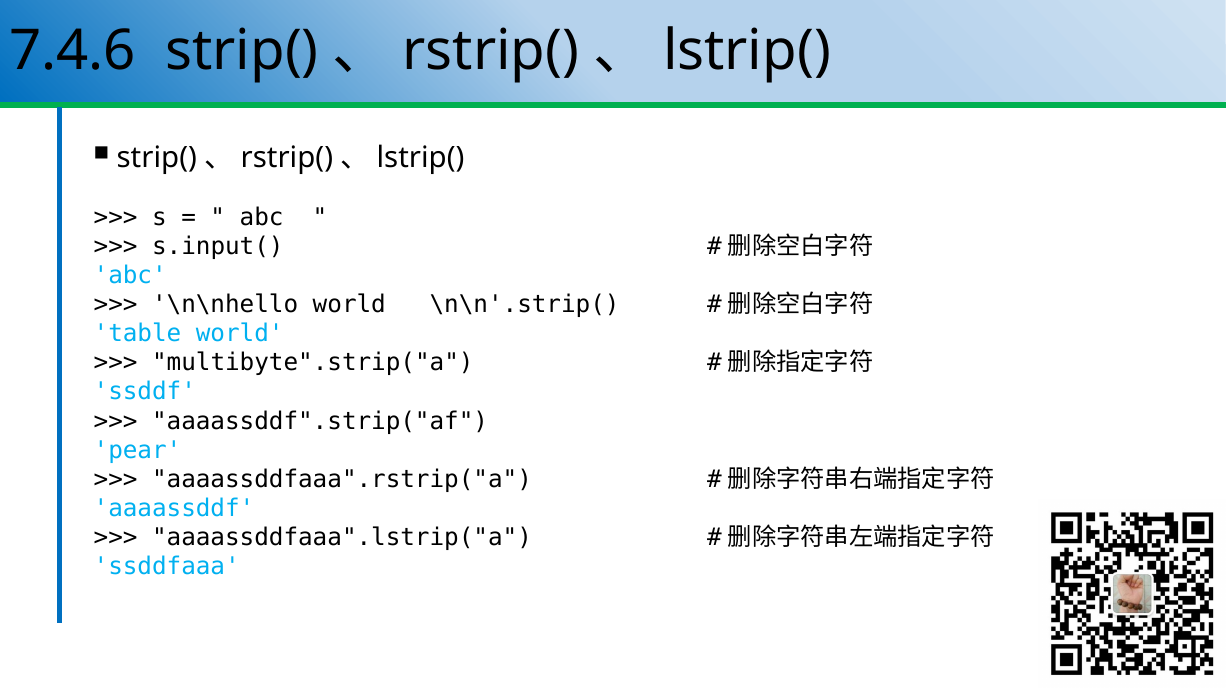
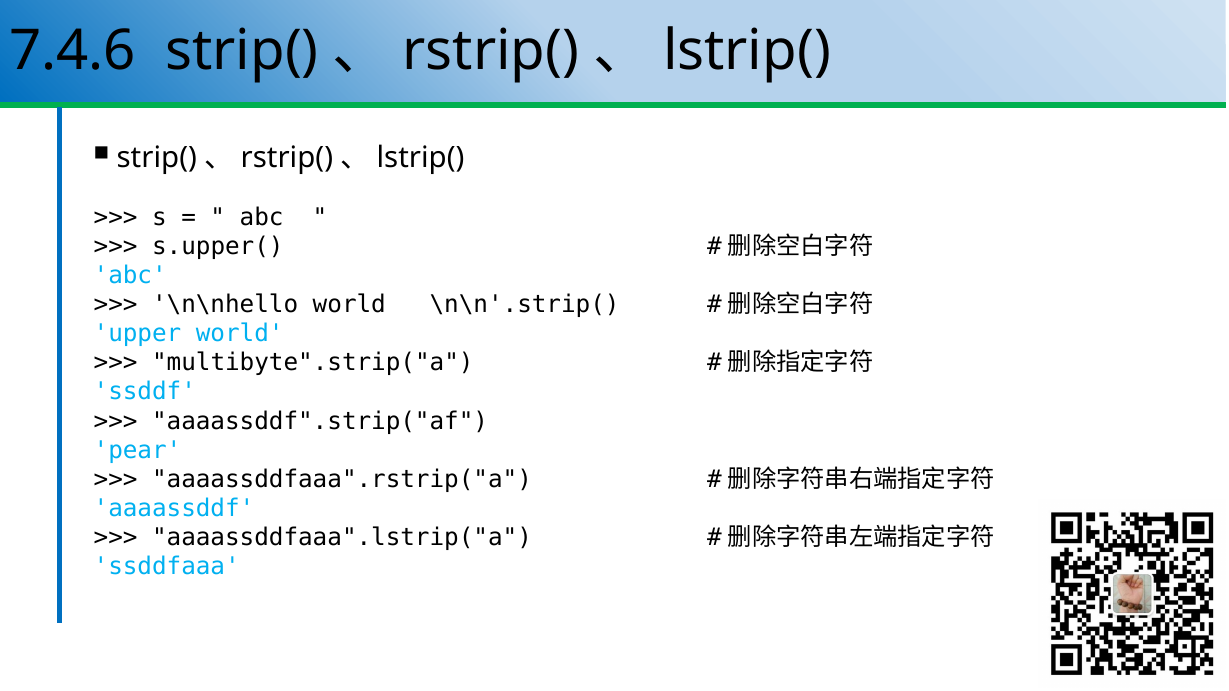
s.input(: s.input( -> s.upper( (218, 246)
table: table -> upper (138, 334)
